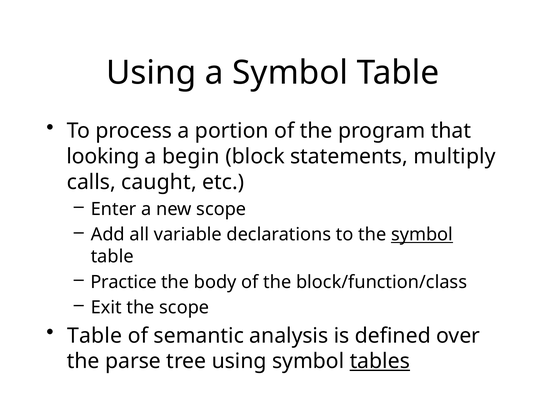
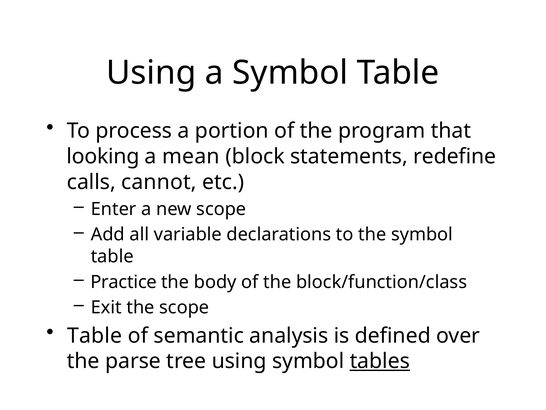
begin: begin -> mean (191, 156)
multiply: multiply -> redefine (455, 156)
caught: caught -> cannot (159, 182)
symbol underline: present -> none (422, 234)
